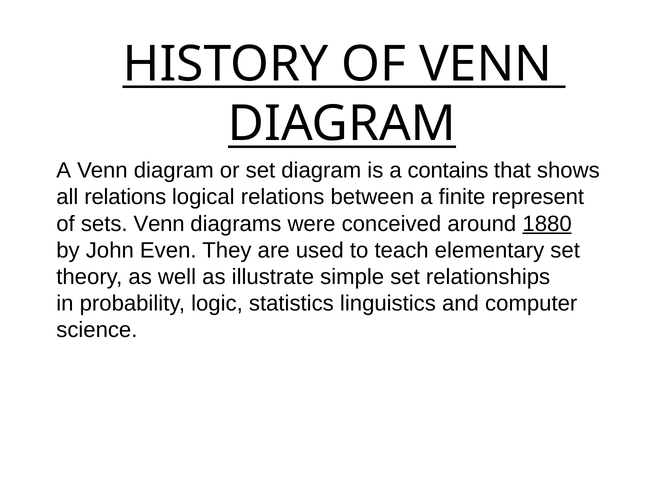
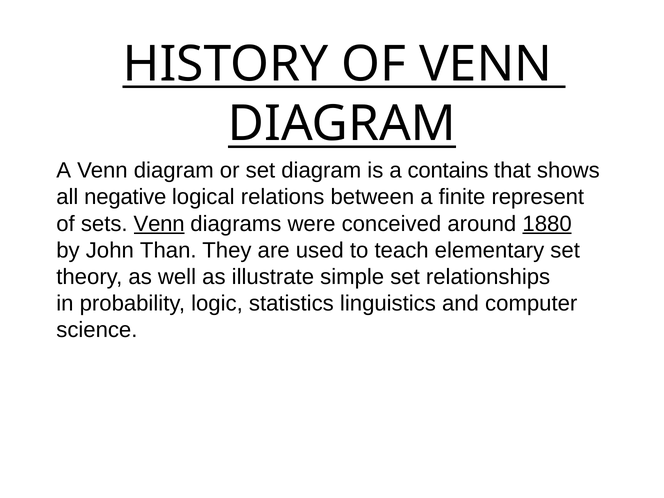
all relations: relations -> negative (125, 197)
Venn underline: none -> present (159, 224)
Even: Even -> Than (168, 250)
